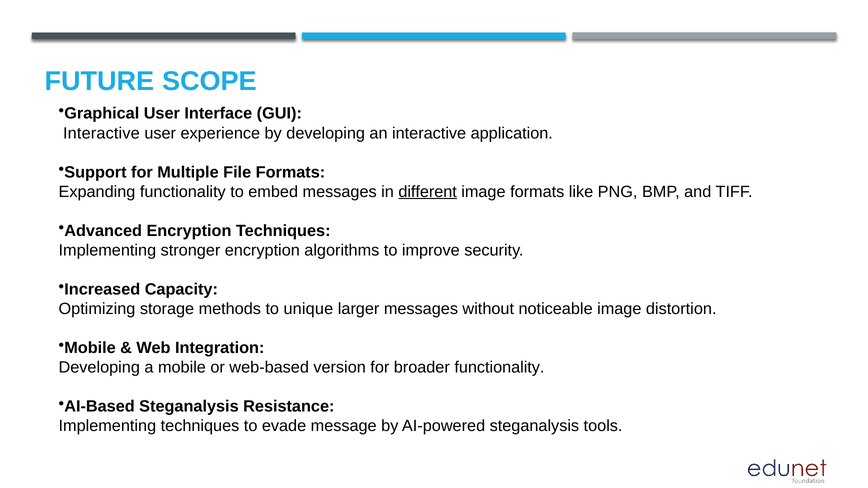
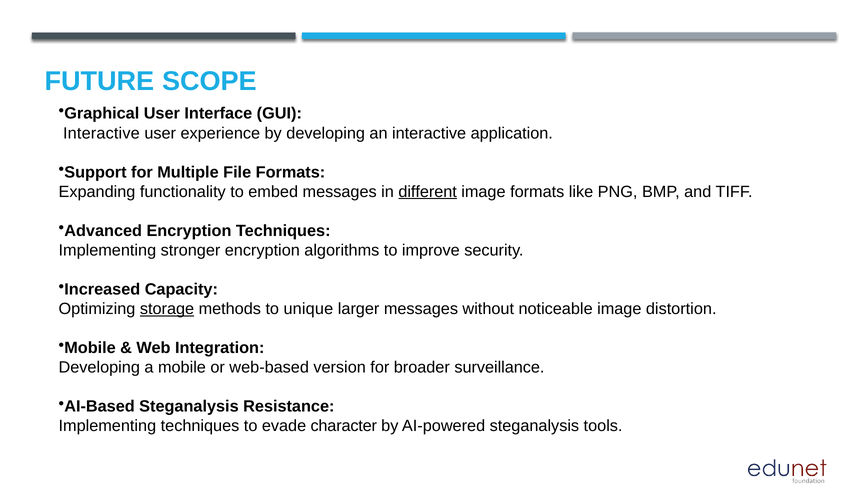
storage underline: none -> present (167, 309)
broader functionality: functionality -> surveillance (499, 368)
message: message -> character (344, 426)
